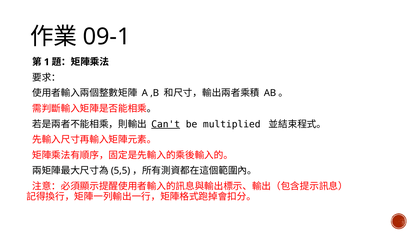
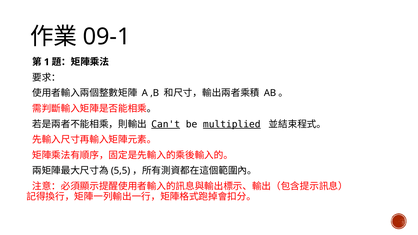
multiplied underline: none -> present (232, 124)
